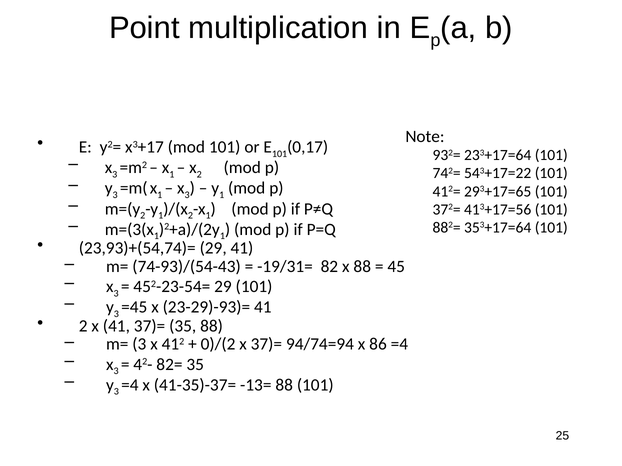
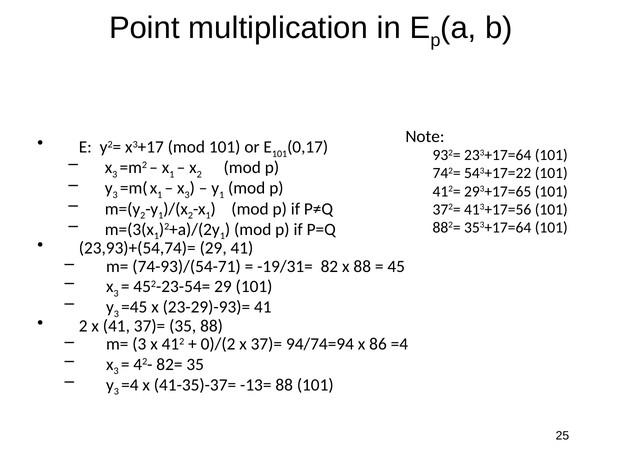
74-93)/(54-43: 74-93)/(54-43 -> 74-93)/(54-71 (187, 267)
